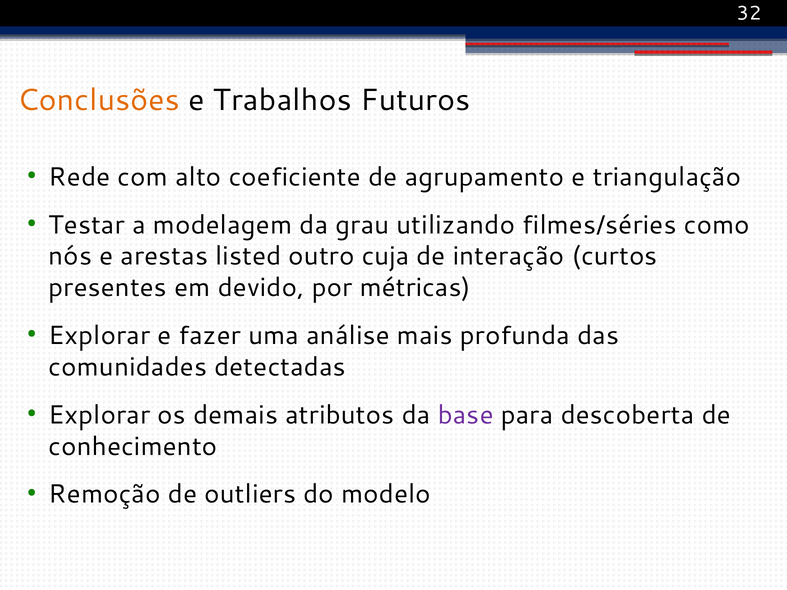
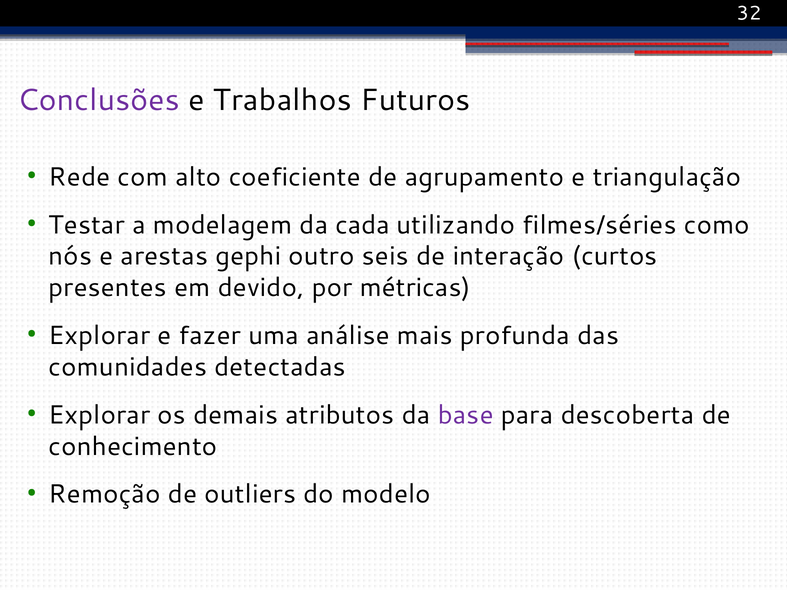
Conclusões colour: orange -> purple (98, 100)
grau: grau -> cada (362, 225)
listed: listed -> gephi (248, 256)
cuja: cuja -> seis (385, 256)
